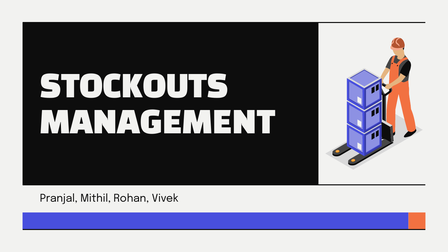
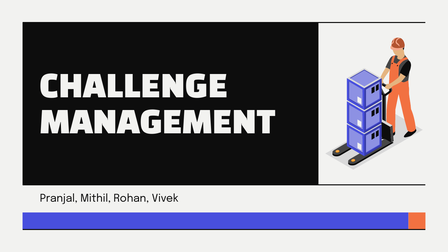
STOCKOUTS: STOCKOUTS -> CHALLENGE (134, 85)
